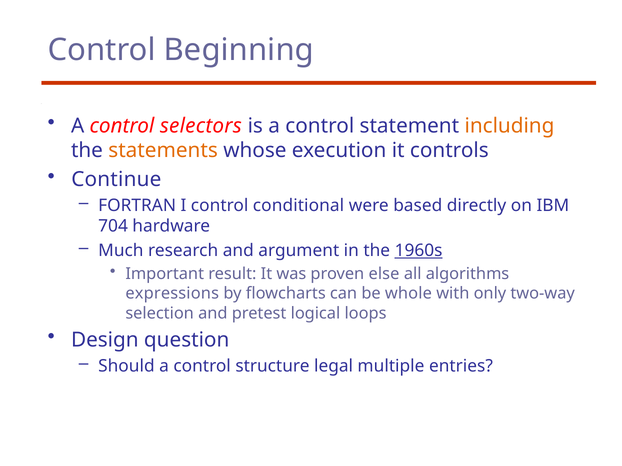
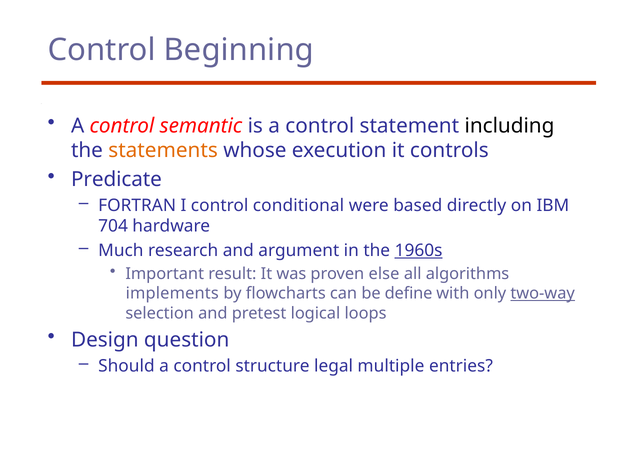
selectors: selectors -> semantic (201, 126)
including colour: orange -> black (509, 126)
Continue: Continue -> Predicate (116, 180)
expressions: expressions -> implements (172, 294)
whole: whole -> define (409, 294)
two-way underline: none -> present (543, 294)
